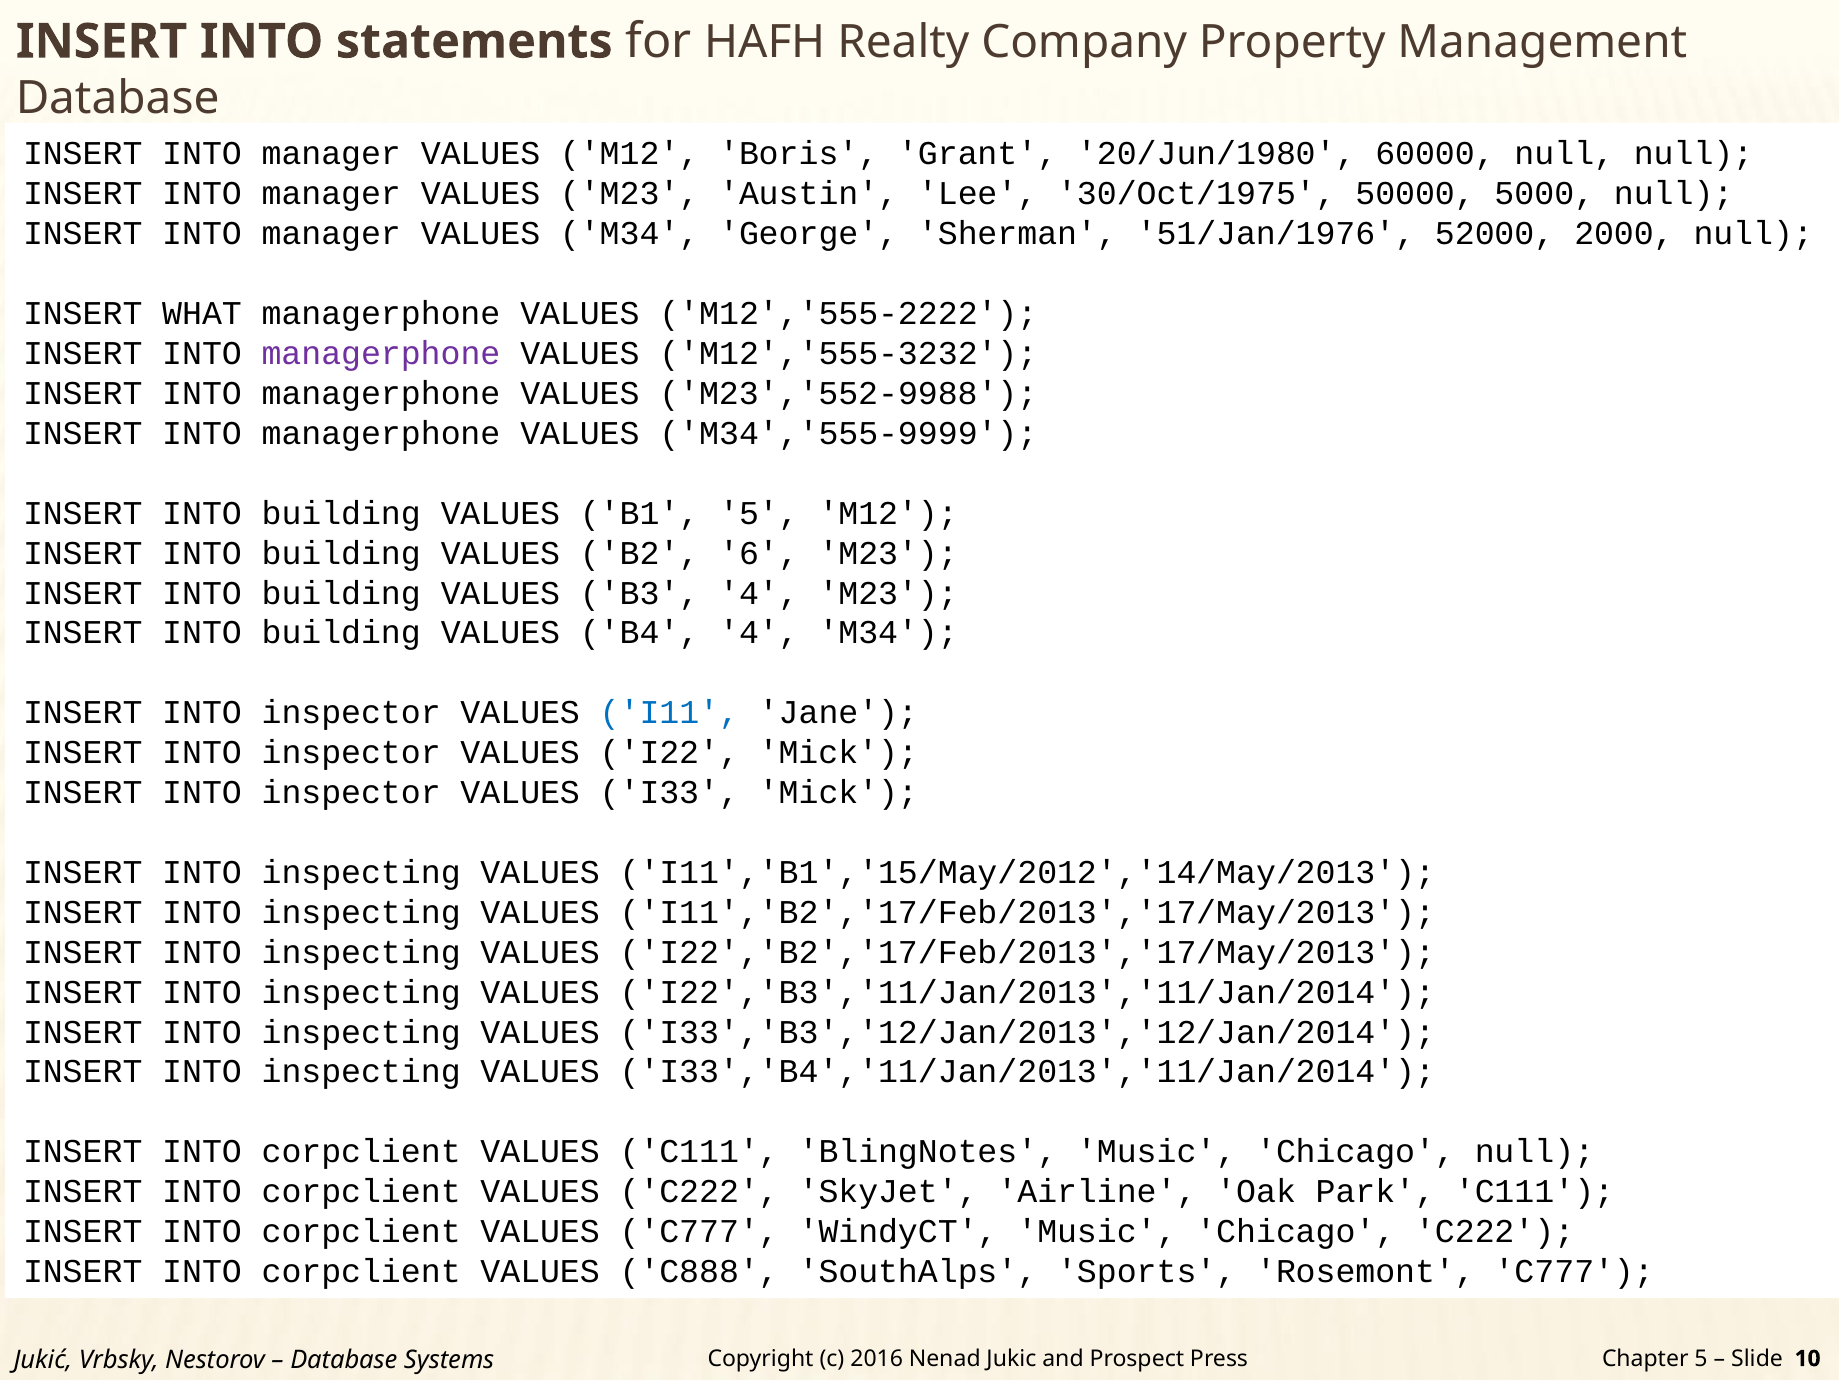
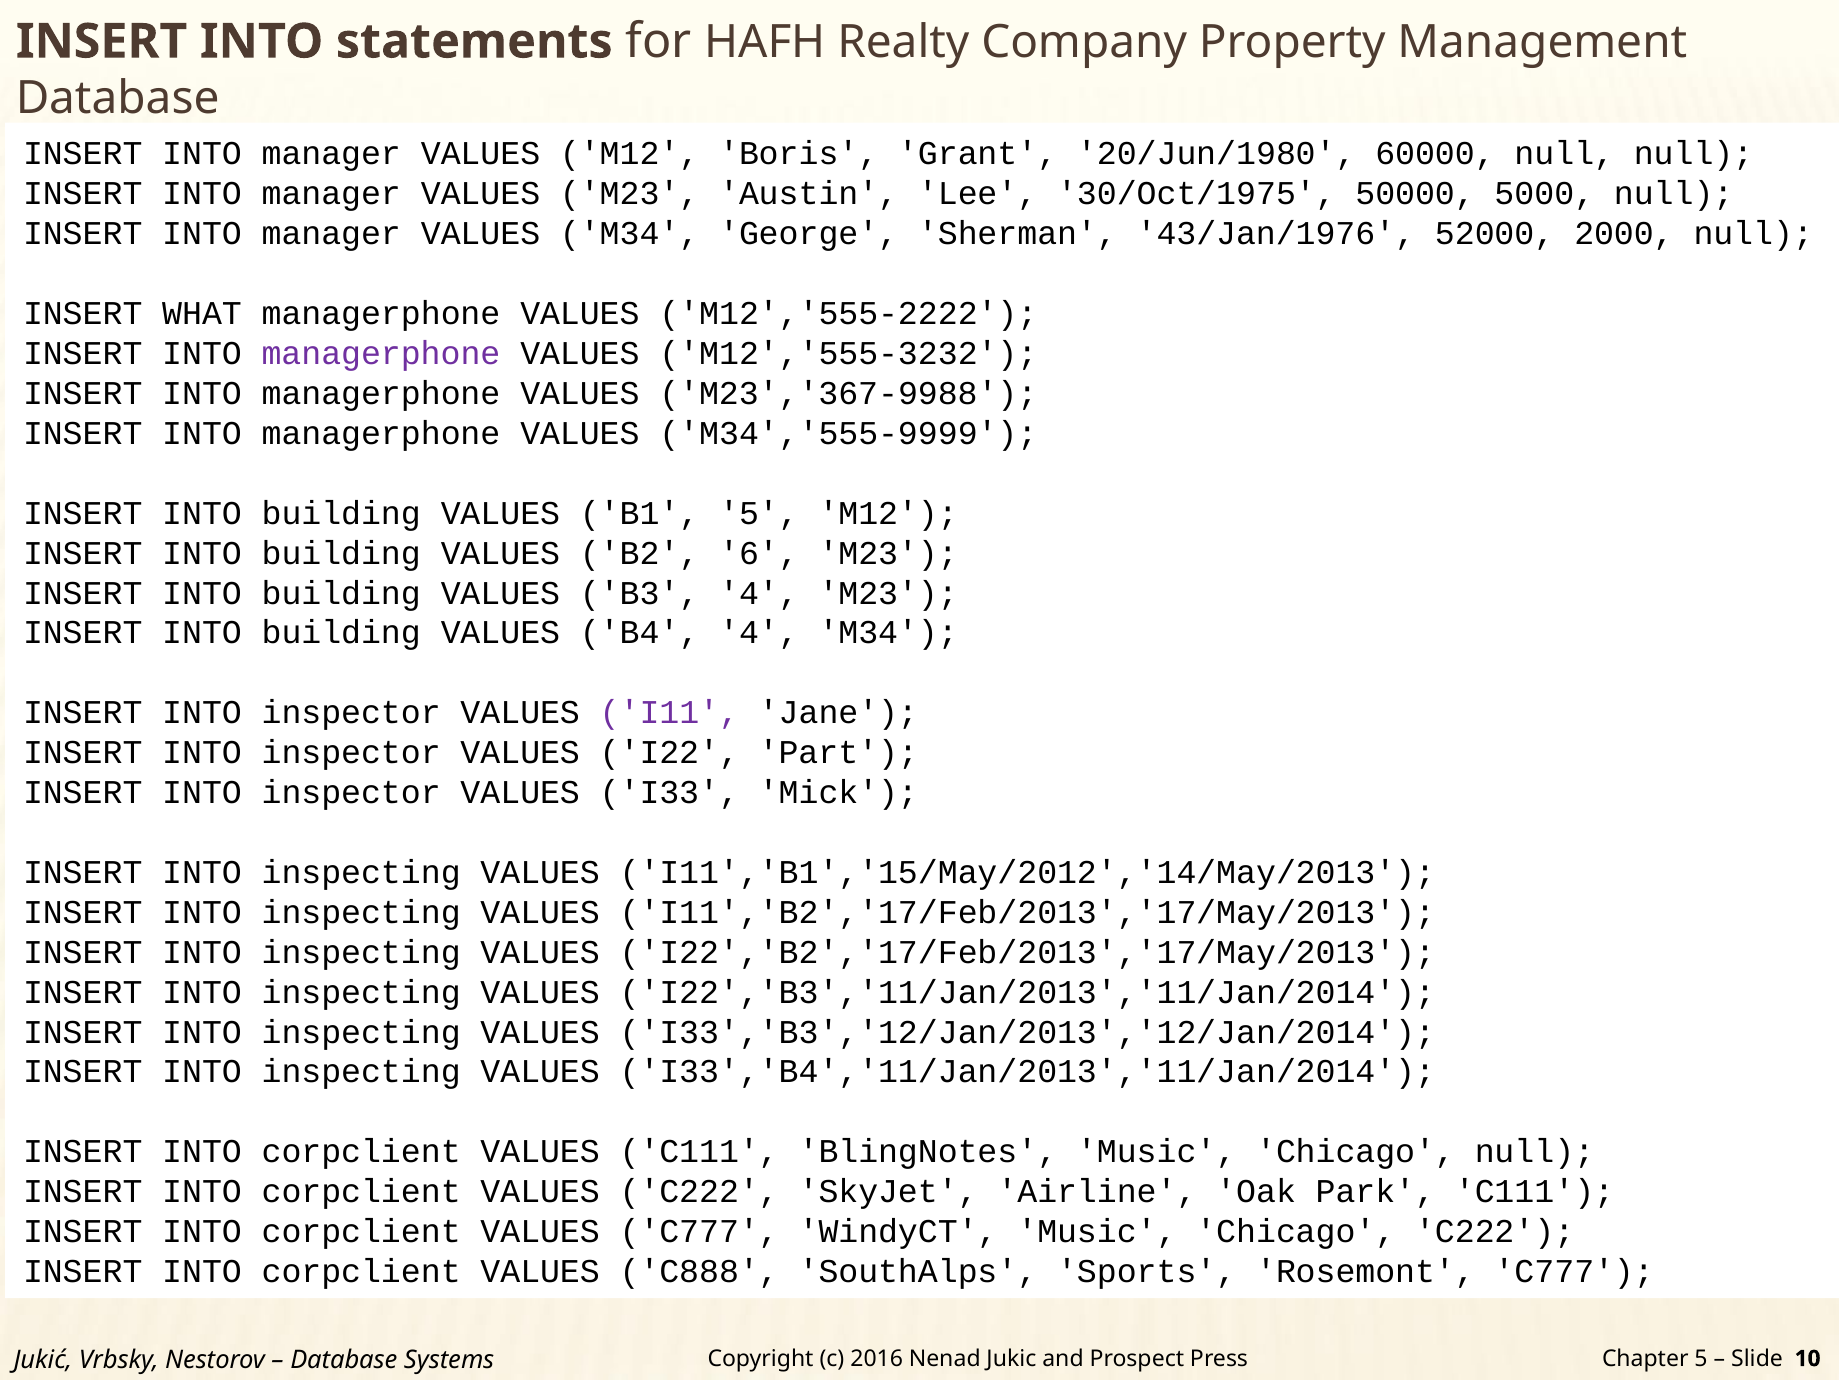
51/Jan/1976: 51/Jan/1976 -> 43/Jan/1976 (1276, 234)
M23','552-9988: M23','552-9988 -> M23','367-9988 (848, 393)
I11 colour: blue -> purple (669, 712)
I22 Mick: Mick -> Part (838, 752)
